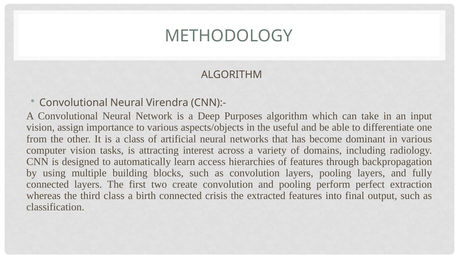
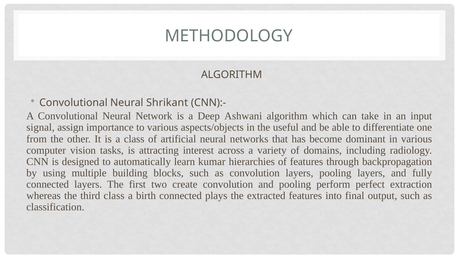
Virendra: Virendra -> Shrikant (167, 103)
Purposes: Purposes -> Ashwani (243, 116)
vision: vision -> signal (40, 128)
access: access -> kumar (212, 162)
crisis: crisis -> plays (216, 196)
